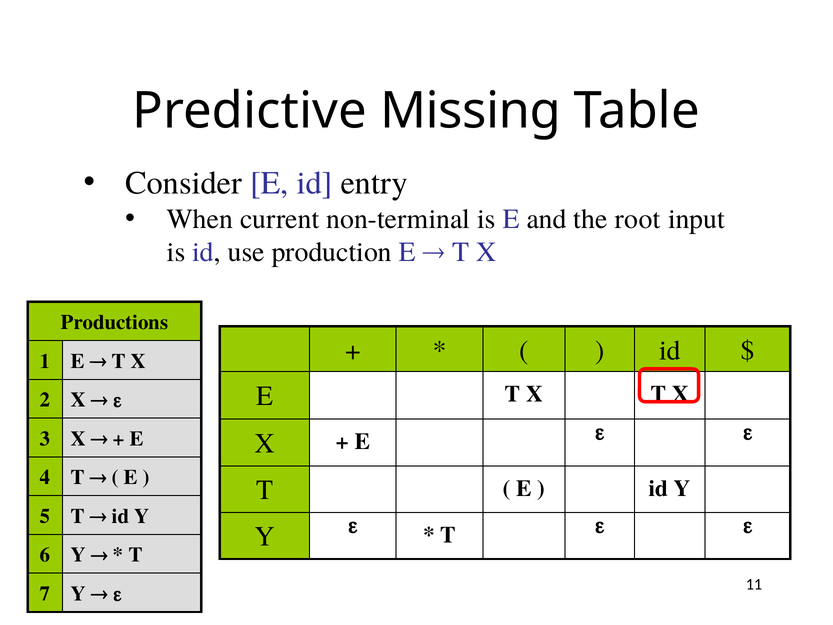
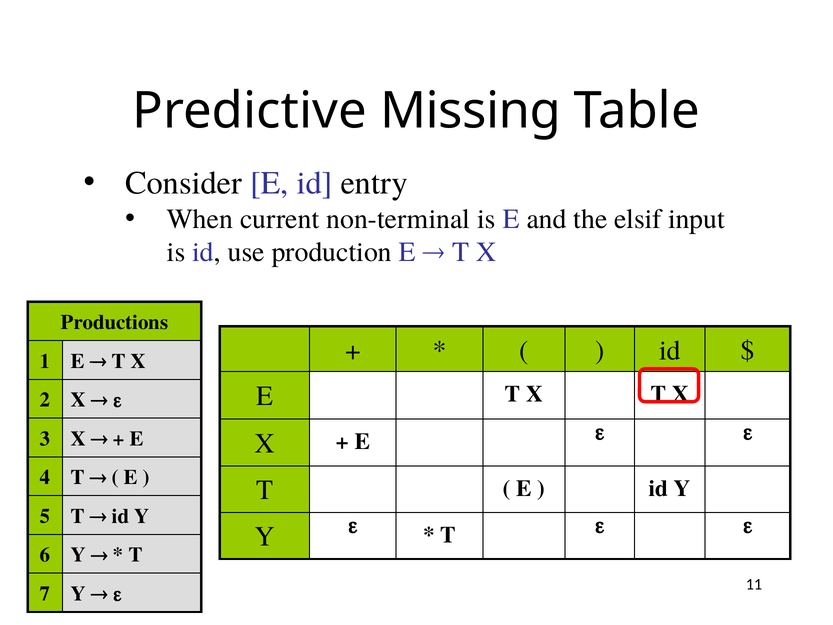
root: root -> elsif (638, 219)
